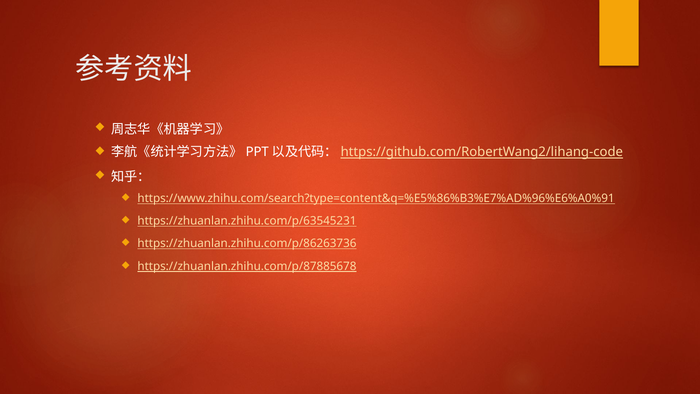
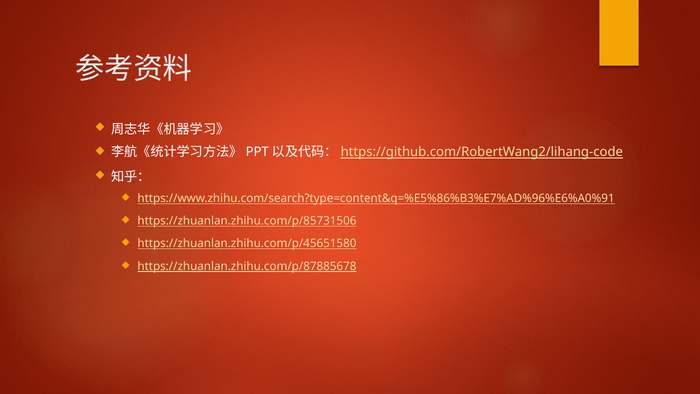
https://zhuanlan.zhihu.com/p/63545231: https://zhuanlan.zhihu.com/p/63545231 -> https://zhuanlan.zhihu.com/p/85731506 (247, 221)
https://zhuanlan.zhihu.com/p/86263736: https://zhuanlan.zhihu.com/p/86263736 -> https://zhuanlan.zhihu.com/p/45651580 (247, 243)
